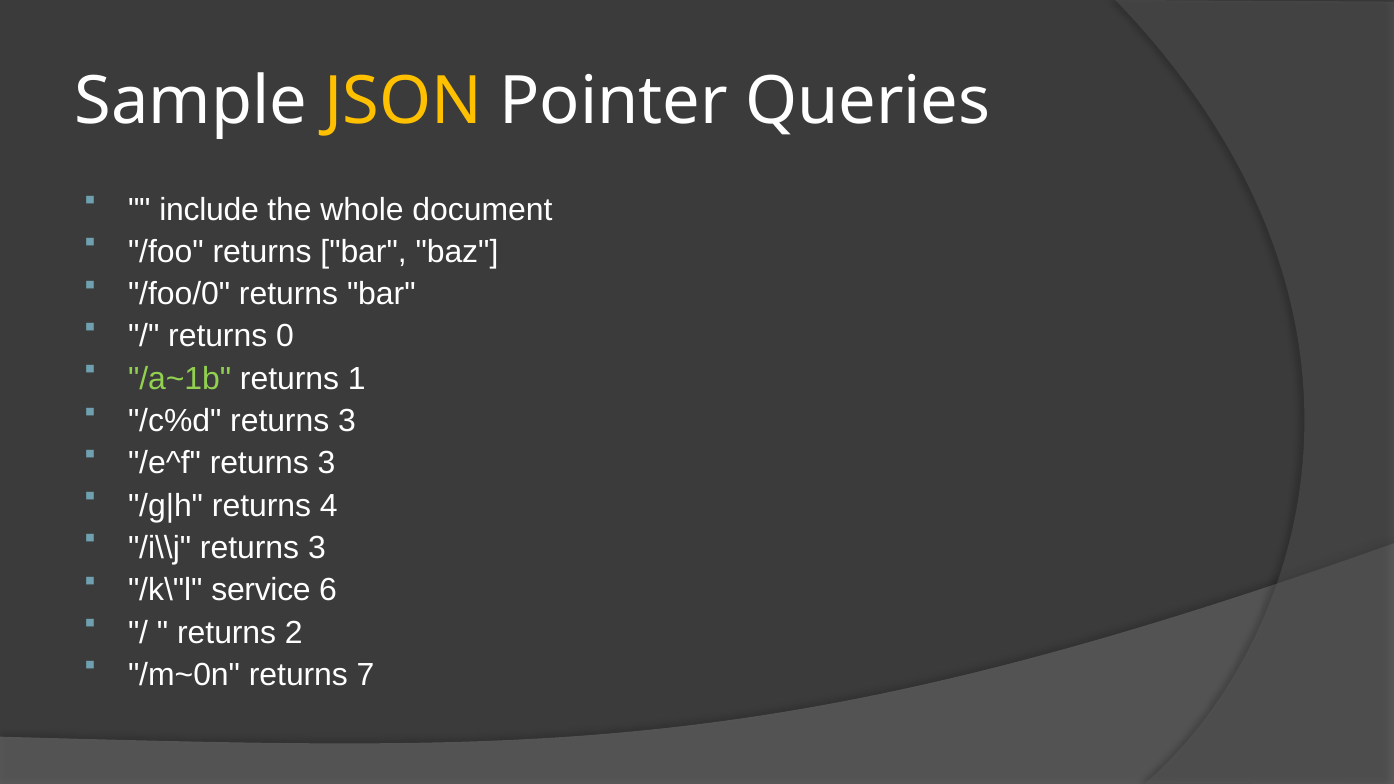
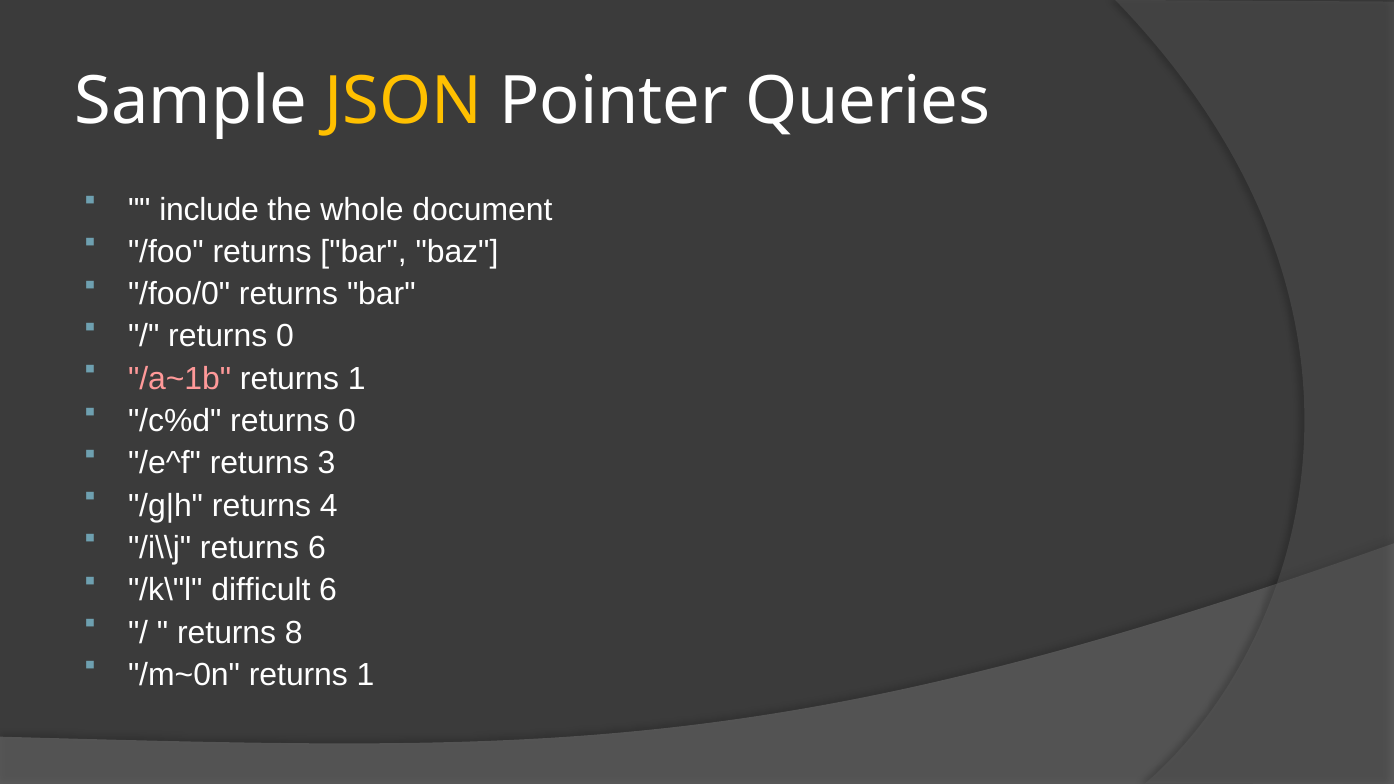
/a~1b colour: light green -> pink (180, 379)
/c%d returns 3: 3 -> 0 (347, 421)
/i\\j returns 3: 3 -> 6 (317, 548)
service: service -> difficult (261, 590)
2: 2 -> 8 (294, 633)
/m~0n returns 7: 7 -> 1 (366, 675)
